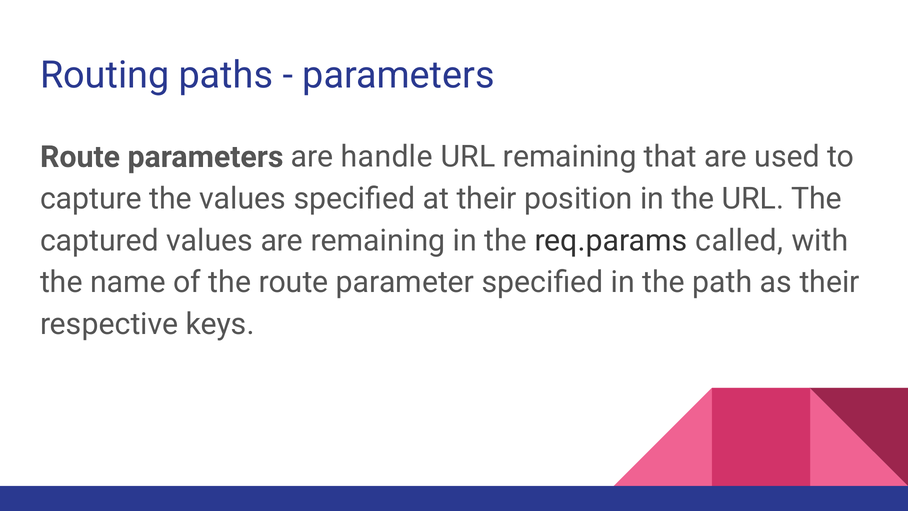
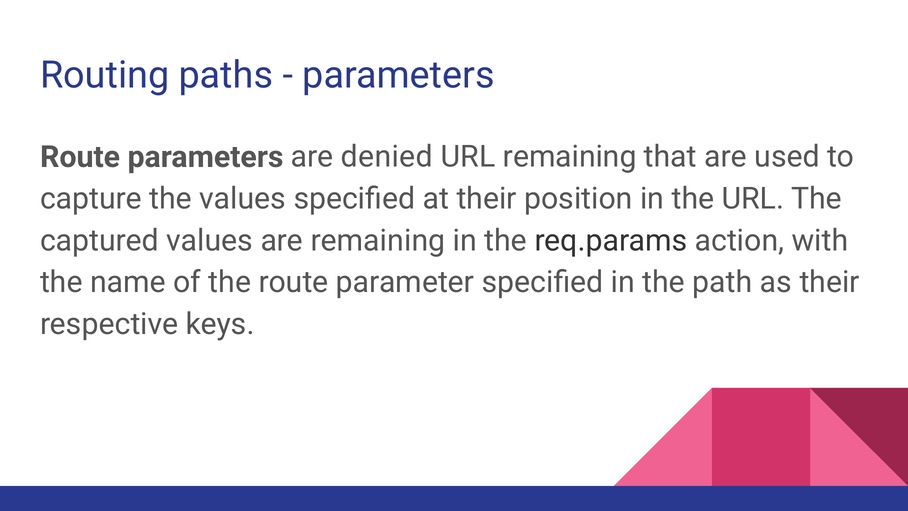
handle: handle -> denied (387, 157)
called: called -> action (740, 240)
